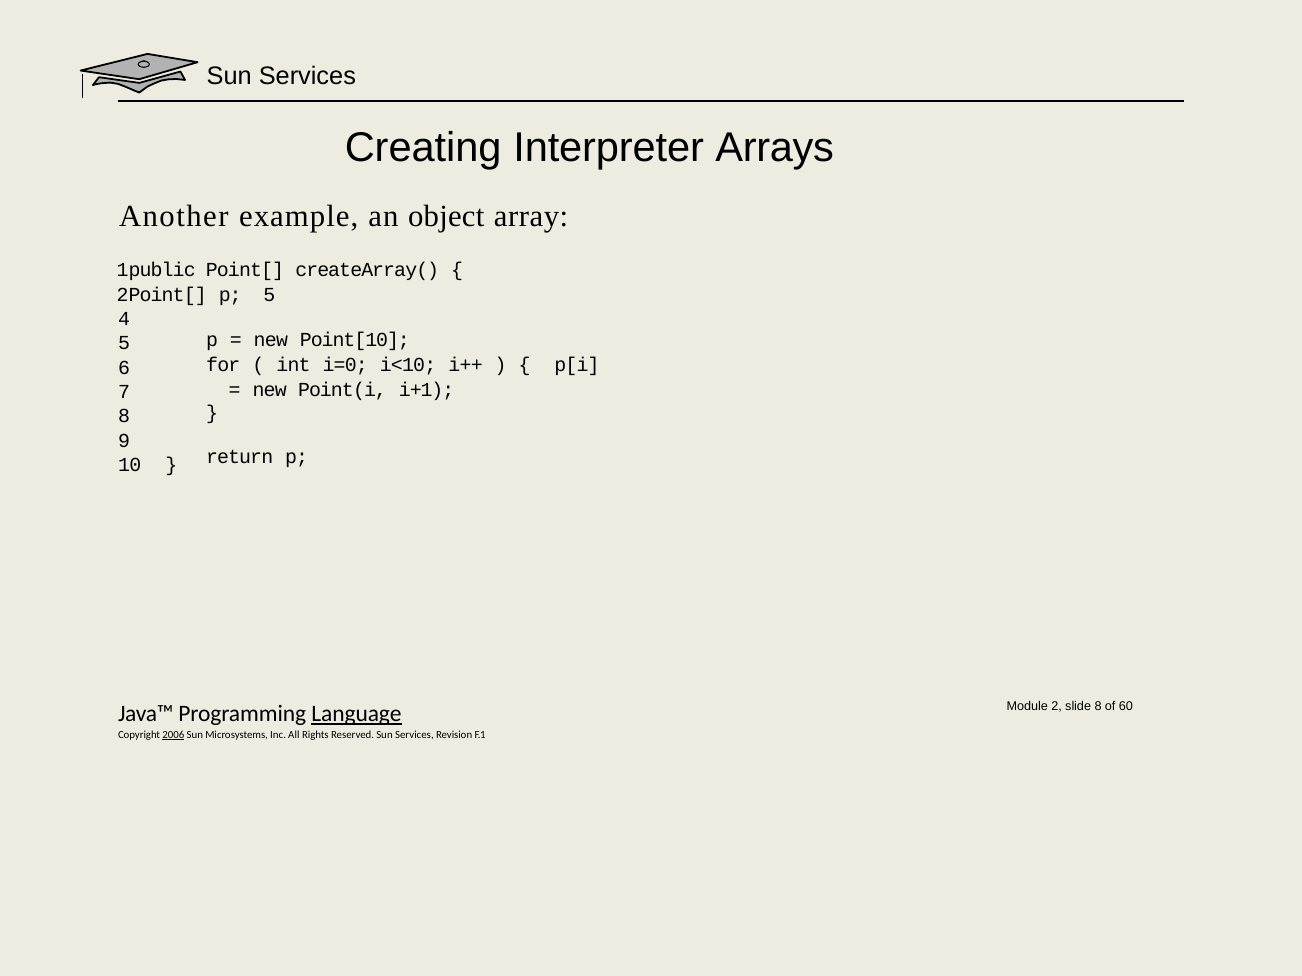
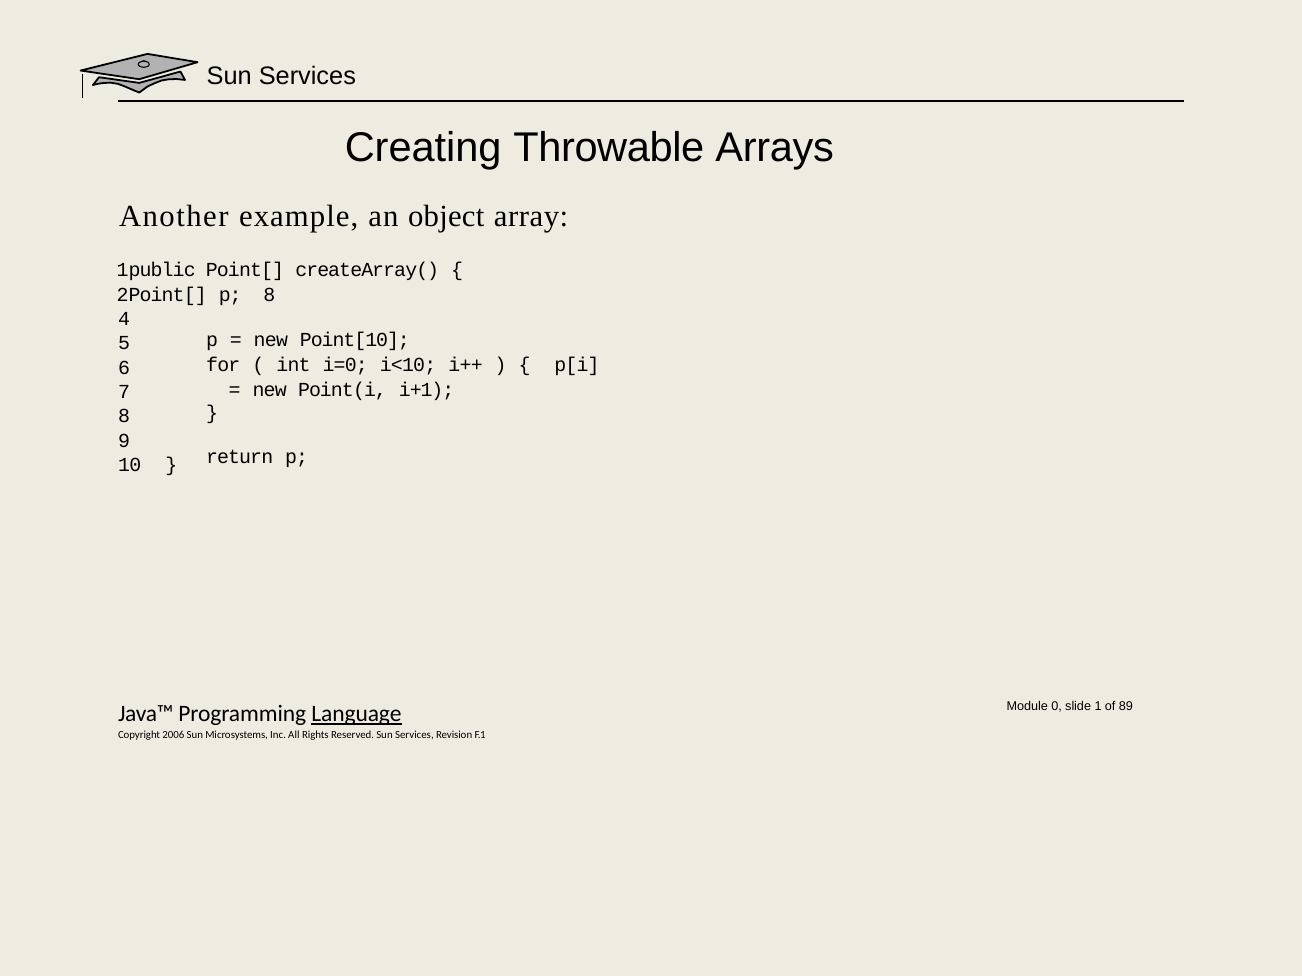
Interpreter: Interpreter -> Throwable (609, 148)
p 5: 5 -> 8 (269, 295)
2: 2 -> 0 (1057, 707)
slide 8: 8 -> 1 (1098, 707)
60: 60 -> 89 (1126, 707)
2006 underline: present -> none (173, 735)
